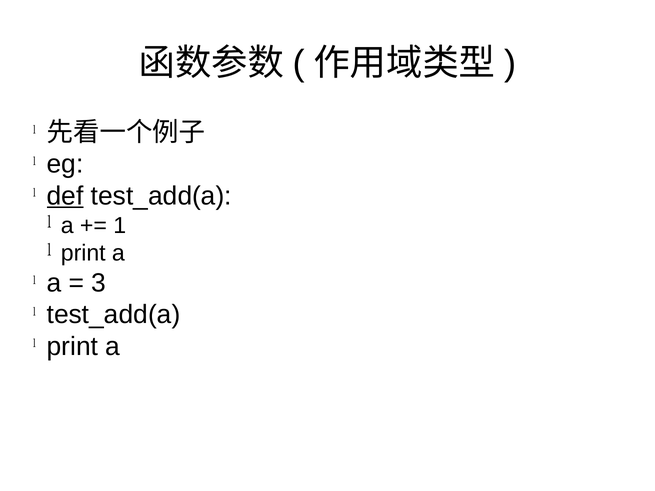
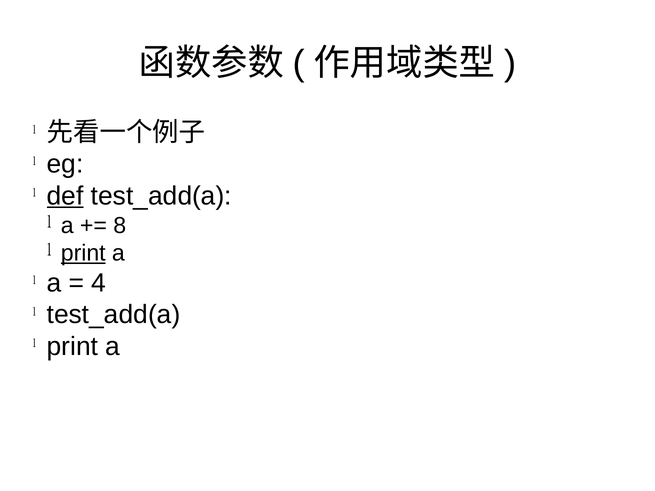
1: 1 -> 8 (120, 225)
print underline: none -> present (83, 253)
3: 3 -> 4 (99, 283)
